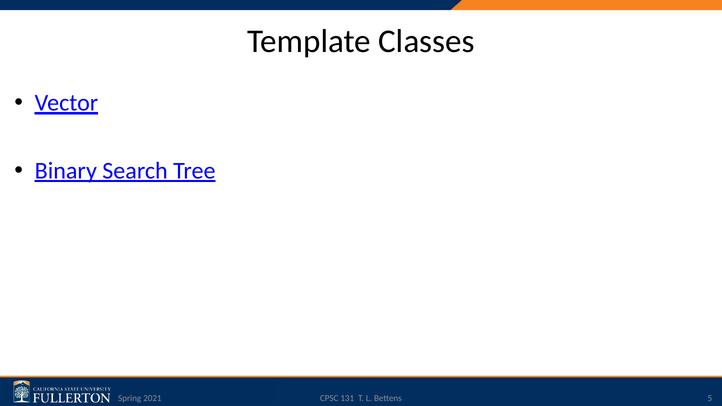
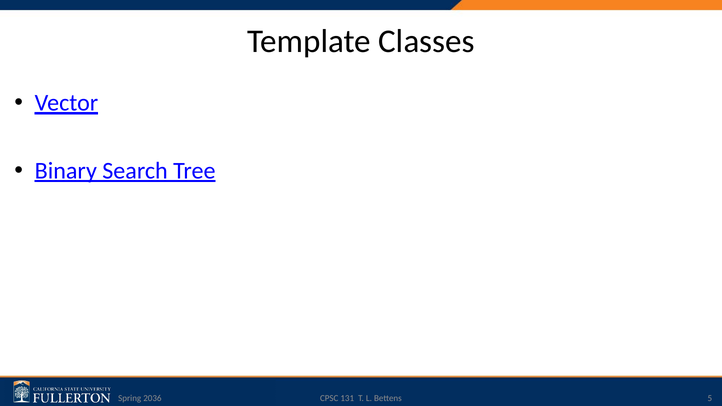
2021: 2021 -> 2036 (152, 399)
